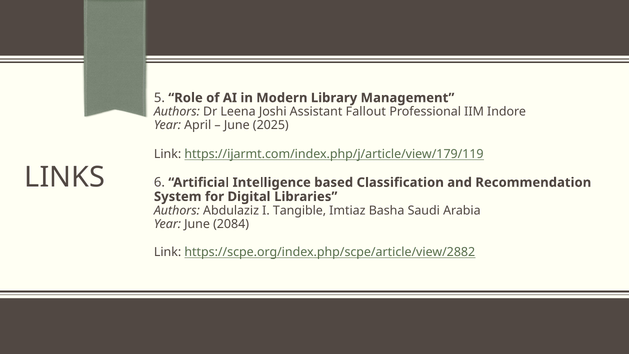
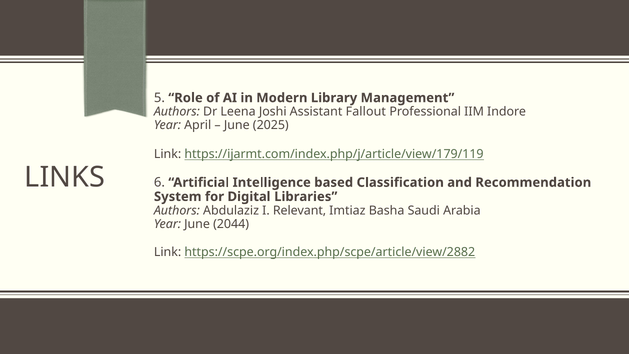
Tangible: Tangible -> Relevant (300, 210)
2084: 2084 -> 2044 (231, 224)
